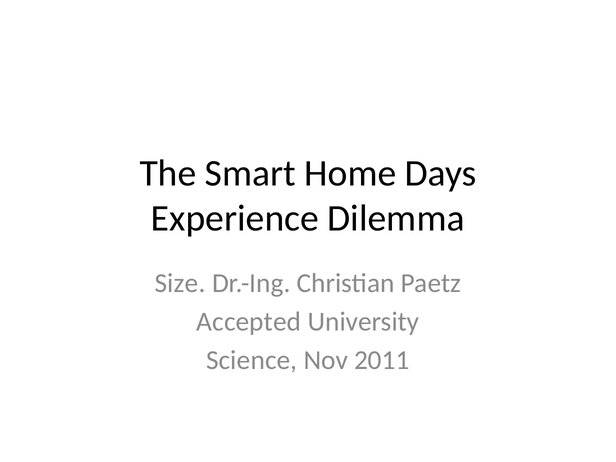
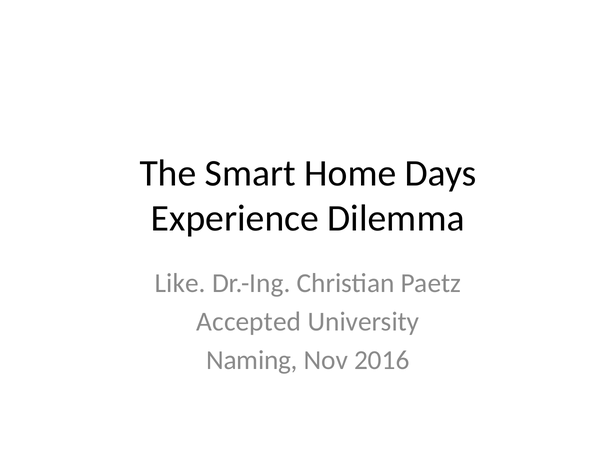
Size: Size -> Like (180, 283)
Science: Science -> Naming (252, 360)
2011: 2011 -> 2016 (382, 360)
